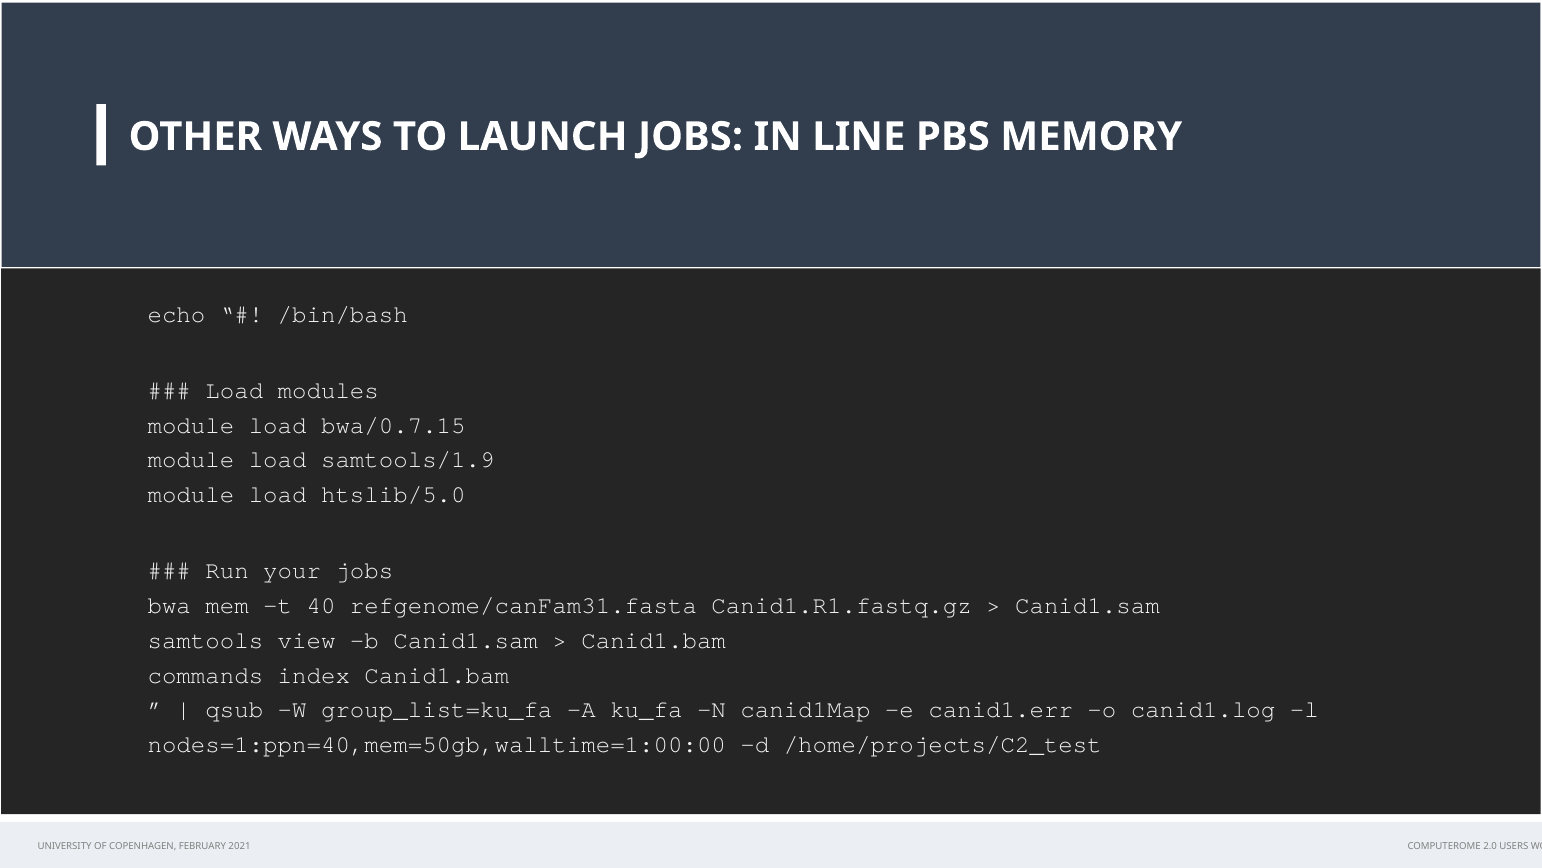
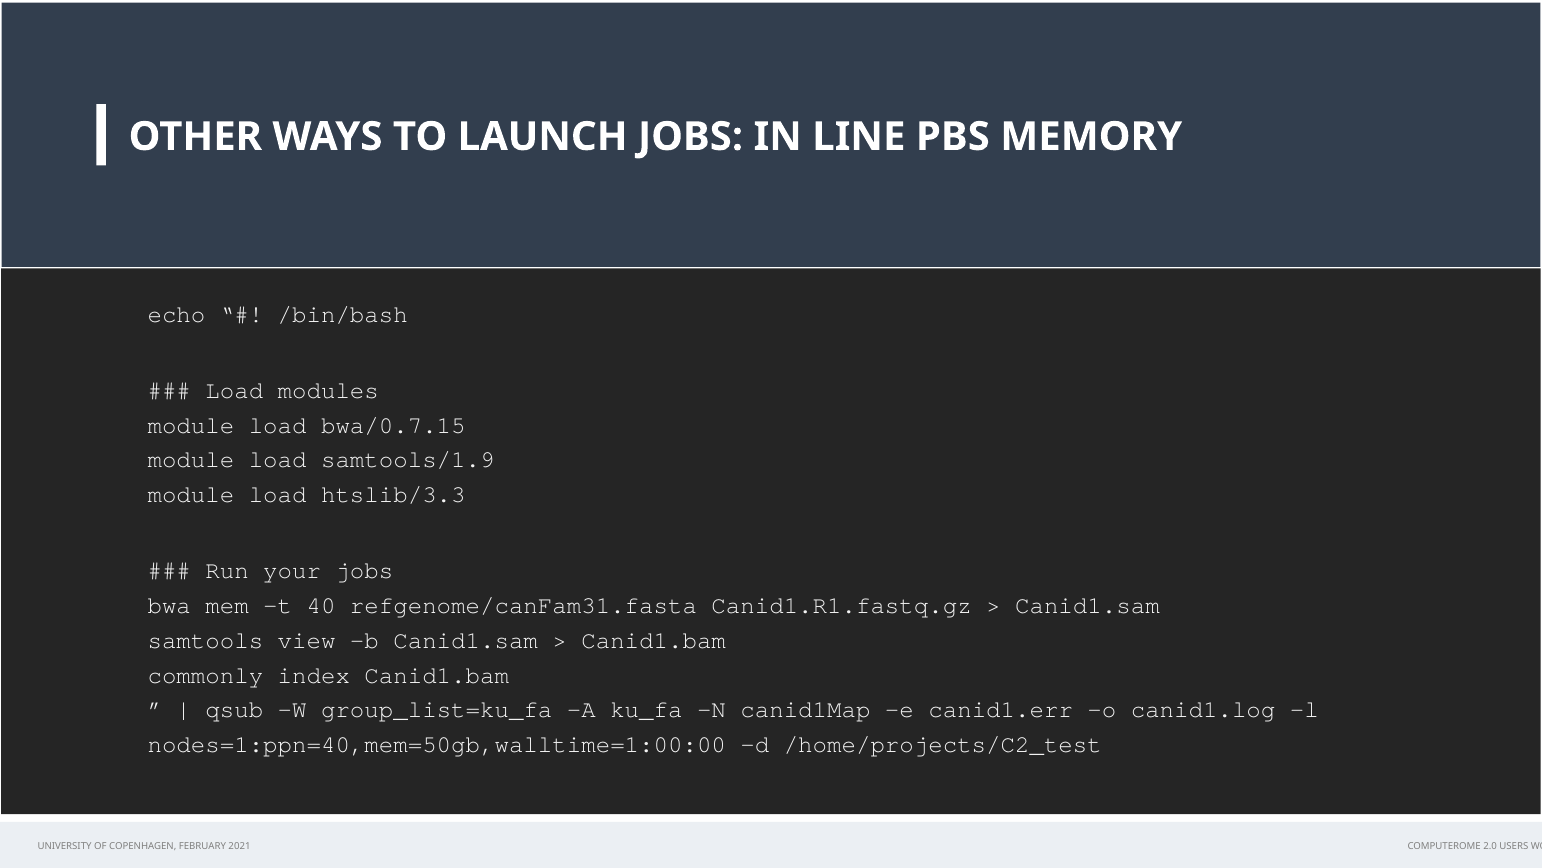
htslib/5.0: htslib/5.0 -> htslib/3.3 (393, 494)
commands: commands -> commonly (205, 675)
